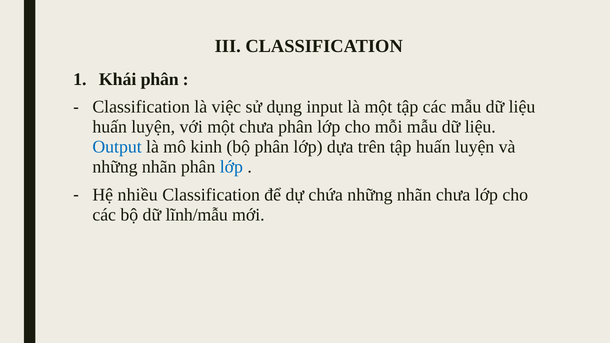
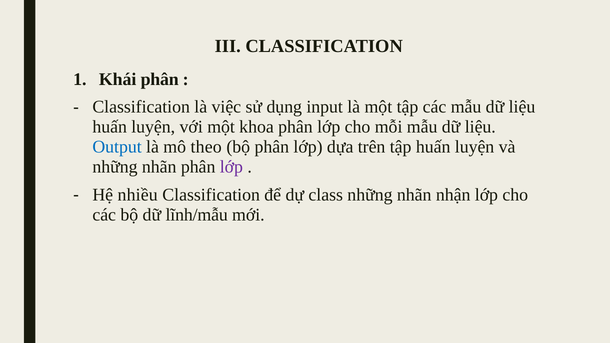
một chưa: chưa -> khoa (257, 127)
kinh: kinh -> theo (206, 147)
lớp colour: blue -> purple (231, 167)
chứa: chứa -> class (326, 195)
nhãn chưa: chưa -> nhận (453, 195)
